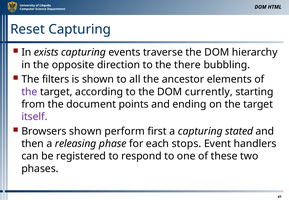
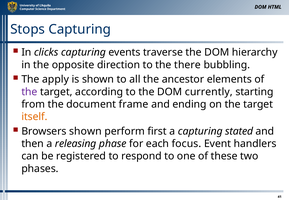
Reset: Reset -> Stops (28, 29)
exists: exists -> clicks (46, 52)
filters: filters -> apply (56, 79)
points: points -> frame (134, 104)
itself colour: purple -> orange (34, 117)
stops: stops -> focus (186, 144)
